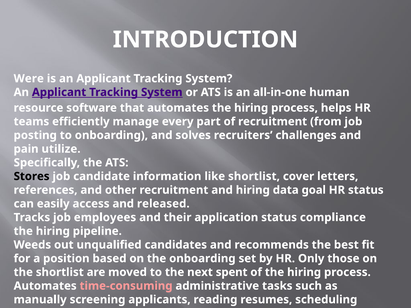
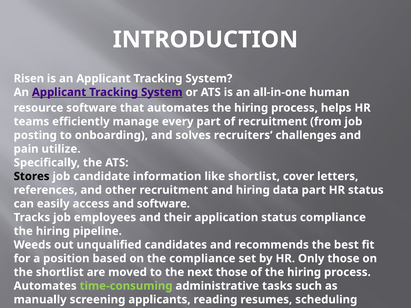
Were: Were -> Risen (29, 79)
data goal: goal -> part (314, 190)
and released: released -> software (163, 204)
the onboarding: onboarding -> compliance (202, 259)
next spent: spent -> those (232, 272)
time-consuming colour: pink -> light green (126, 286)
